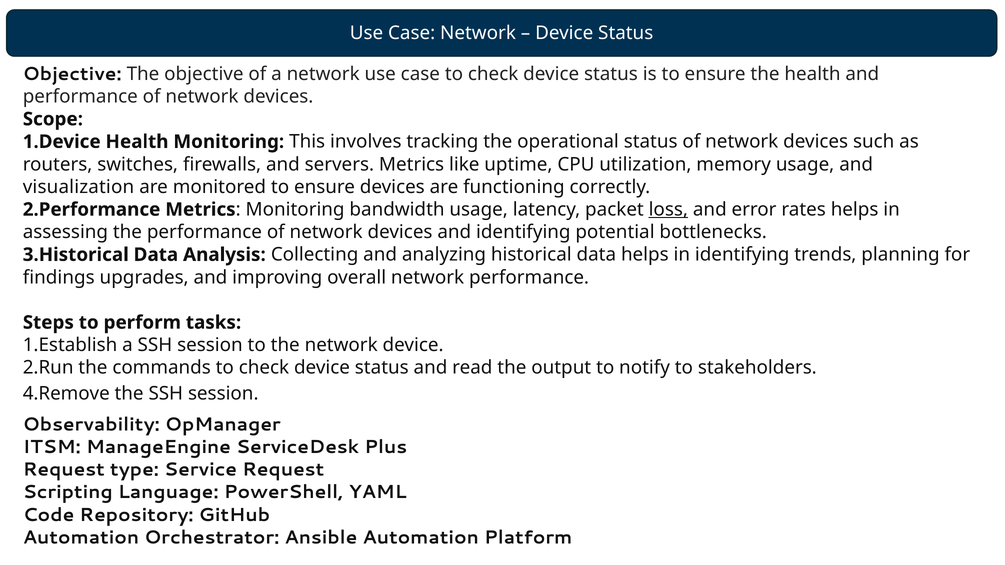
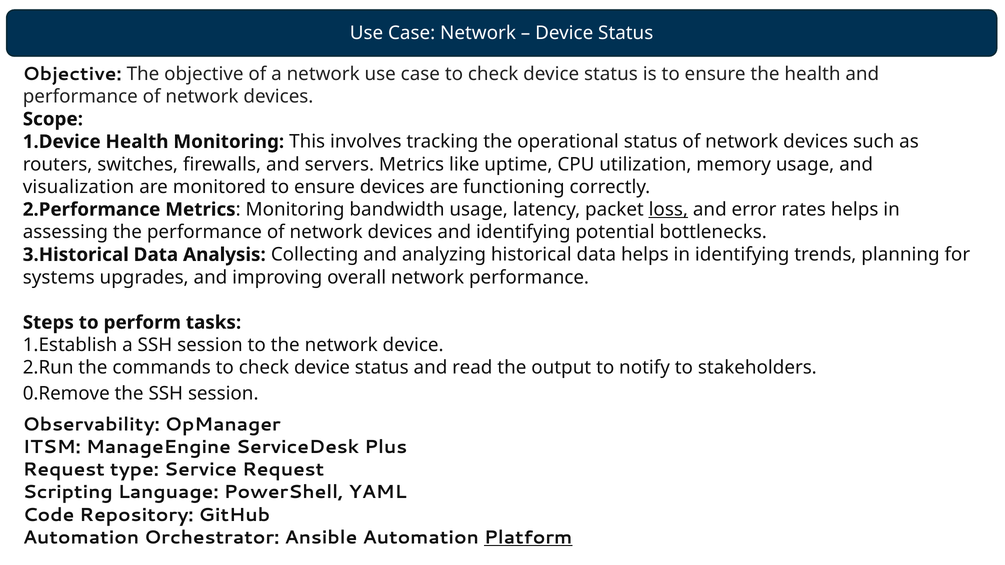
findings: findings -> systems (59, 277)
4.Remove: 4.Remove -> 0.Remove (66, 394)
Platform underline: none -> present (528, 538)
